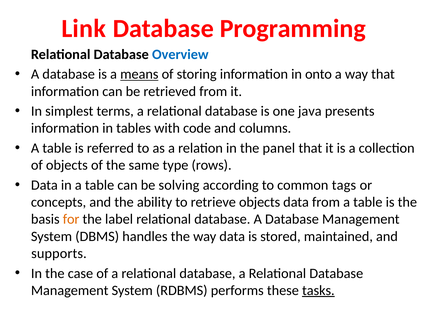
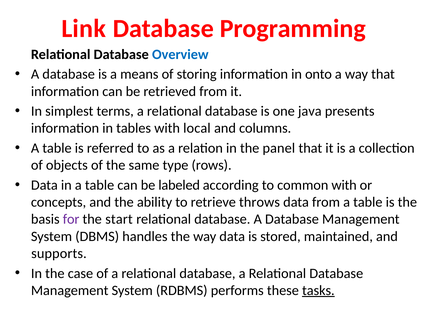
means underline: present -> none (139, 74)
code: code -> local (197, 128)
solving: solving -> labeled (179, 185)
common tags: tags -> with (344, 185)
retrieve objects: objects -> throws (259, 202)
for colour: orange -> purple (71, 219)
label: label -> start (119, 219)
